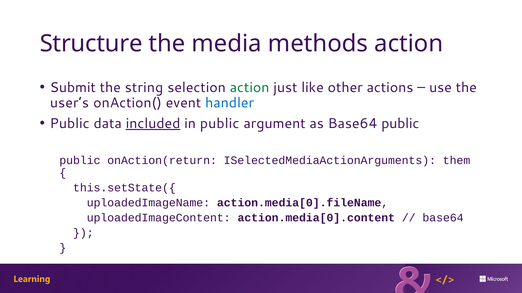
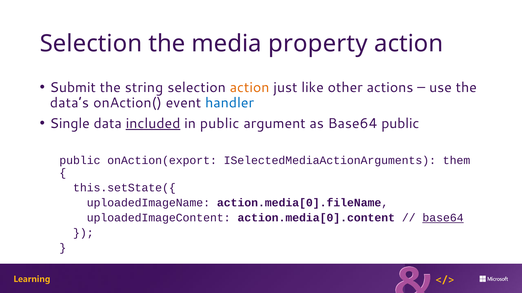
Structure: Structure -> Selection (91, 44)
methods: methods -> property (318, 44)
action colour: green -> orange (250, 88)
user’s: user’s -> data’s (69, 103)
Public: Public -> Single (70, 124)
onAction(return: onAction(return -> onAction(export (162, 161)
base64 underline: none -> present (443, 218)
